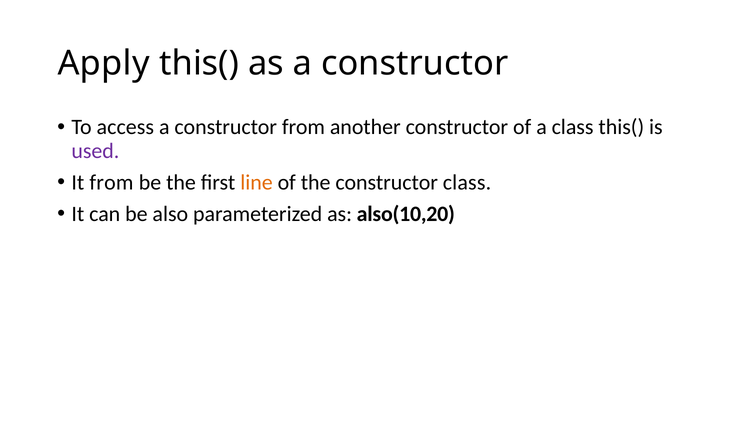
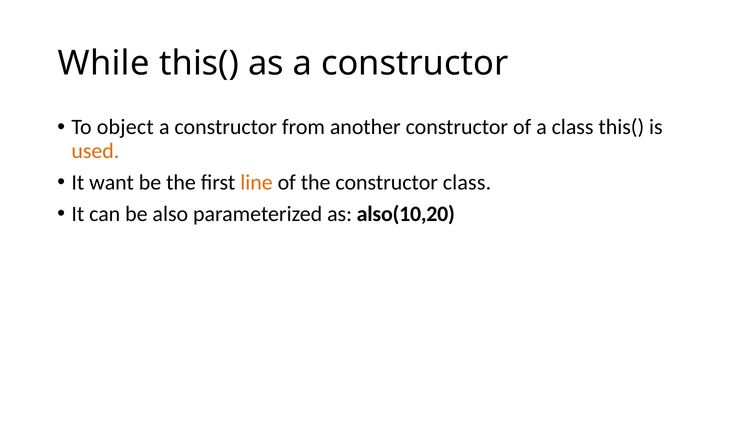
Apply: Apply -> While (104, 63)
access: access -> object (125, 127)
used colour: purple -> orange (95, 151)
It from: from -> want (112, 182)
